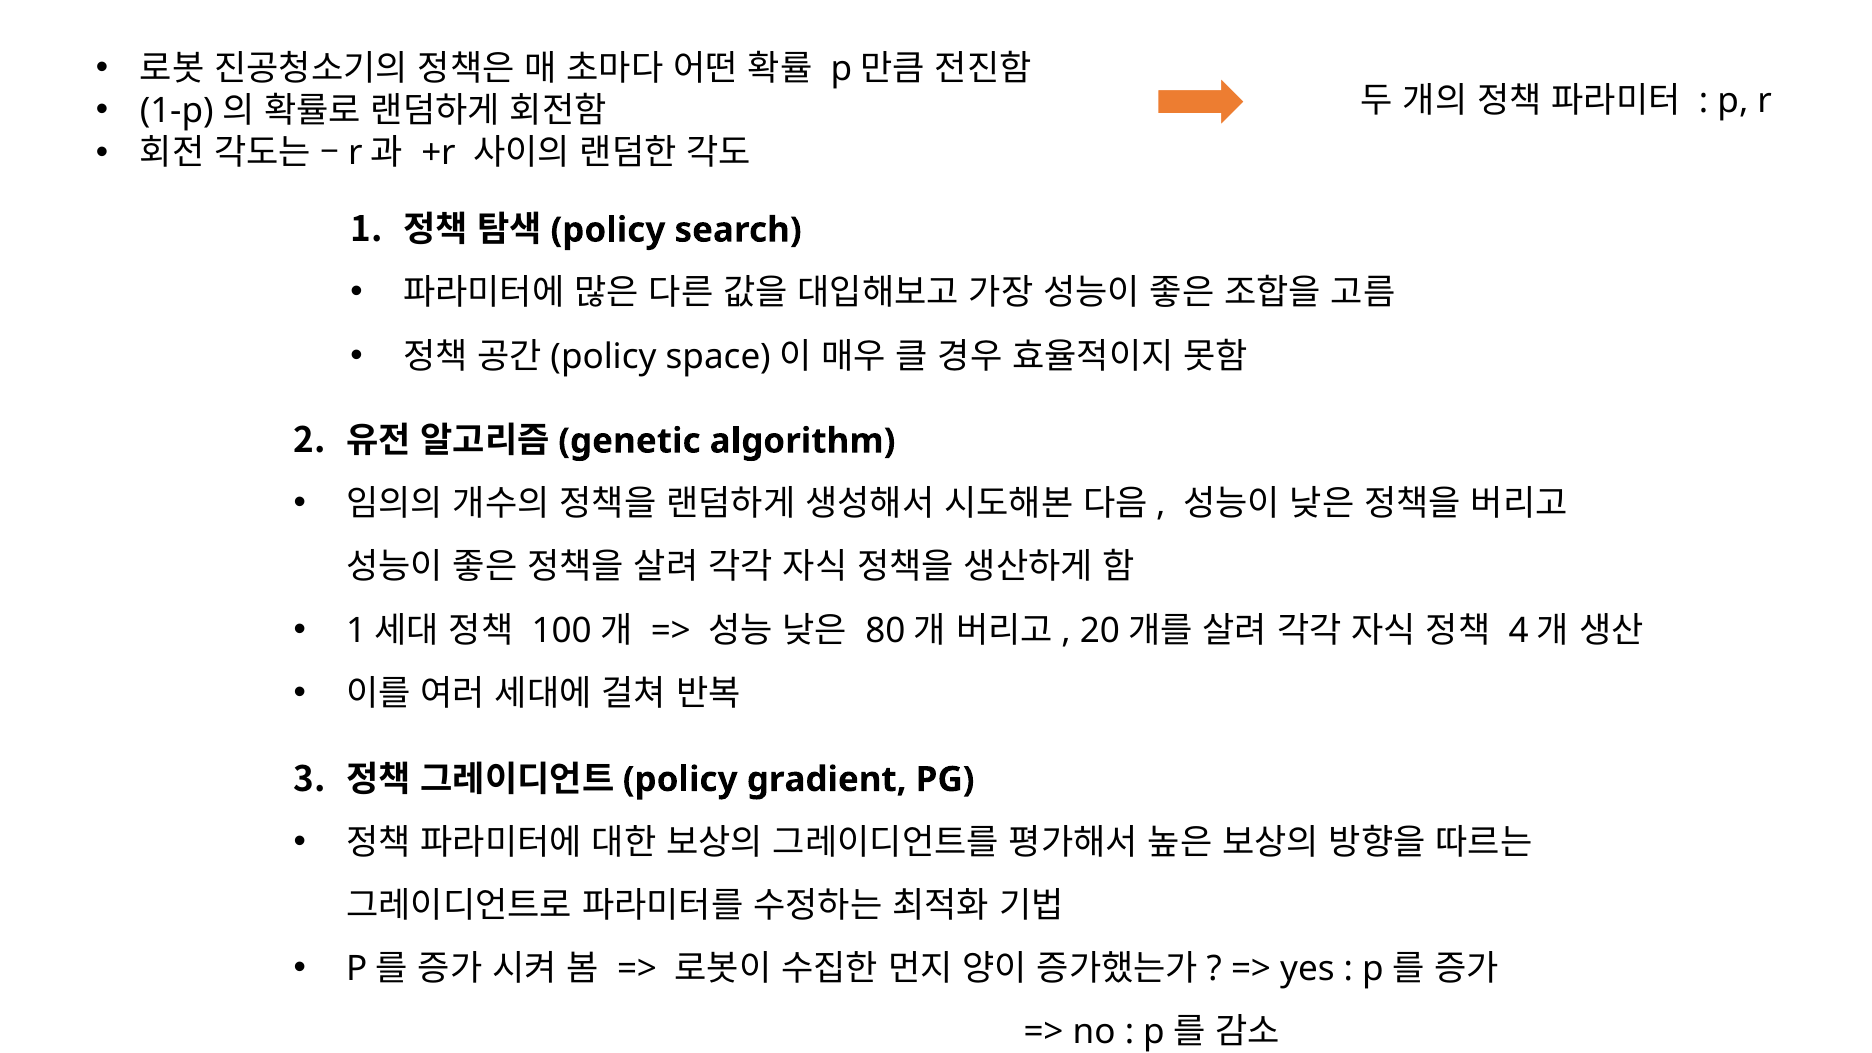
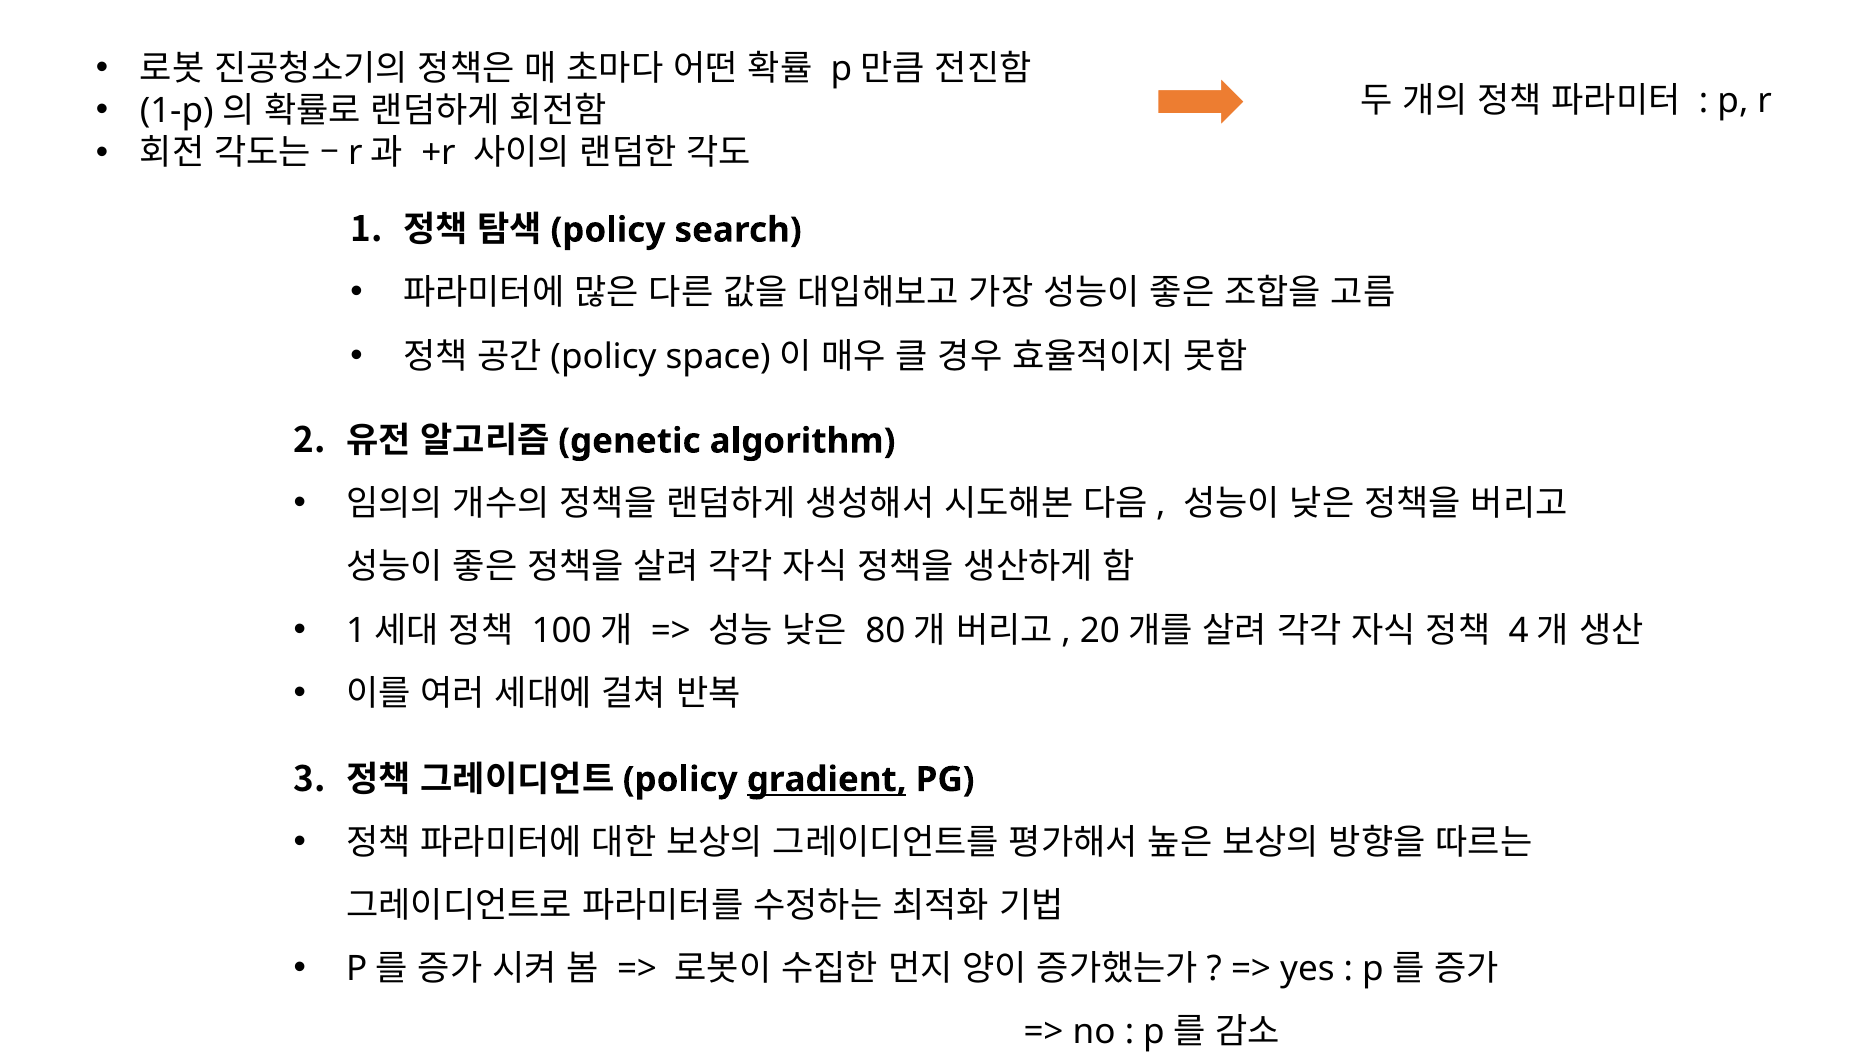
gradient underline: none -> present (827, 780)
